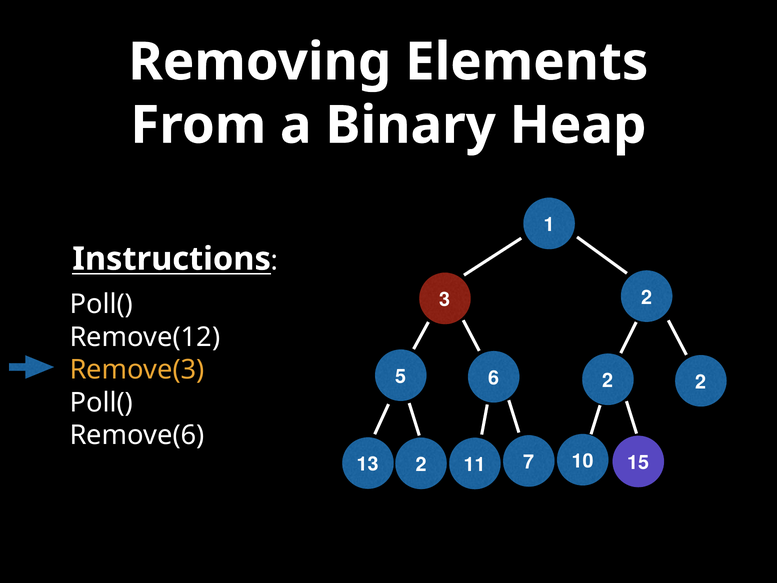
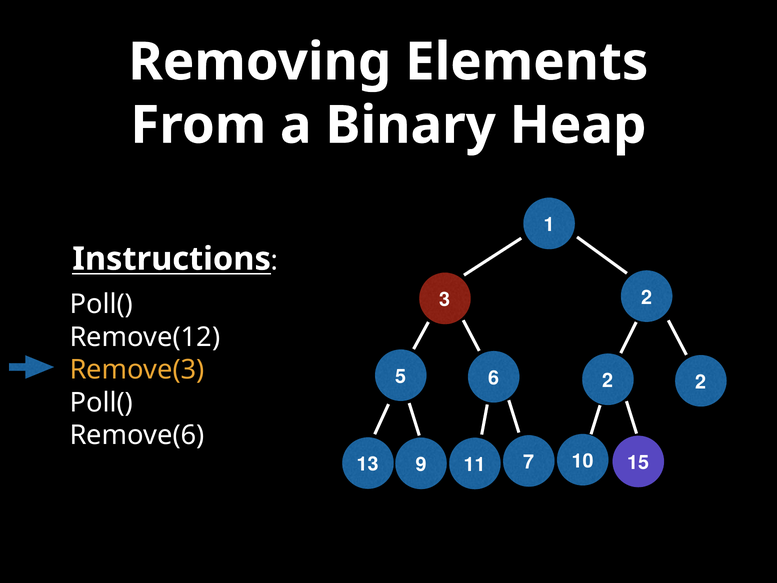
13 2: 2 -> 9 (421, 465)
